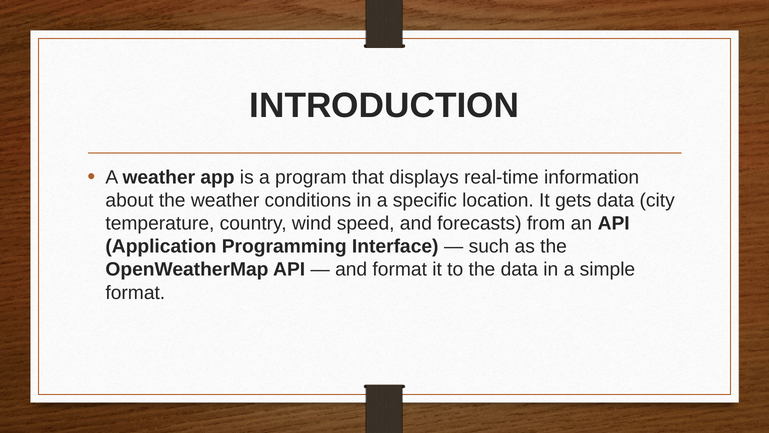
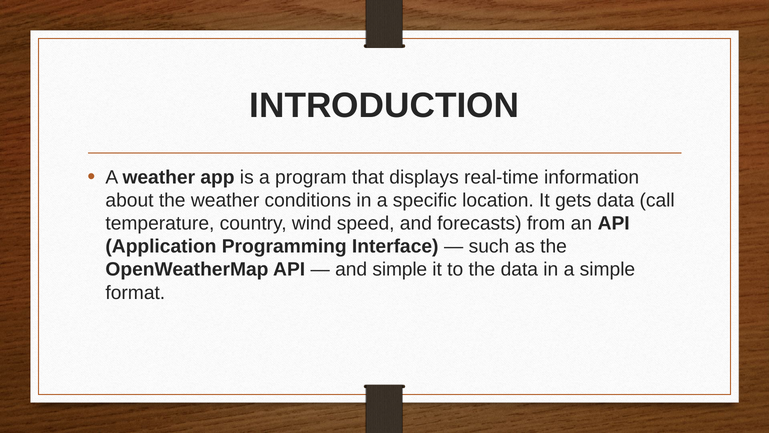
city: city -> call (657, 200)
and format: format -> simple (400, 269)
